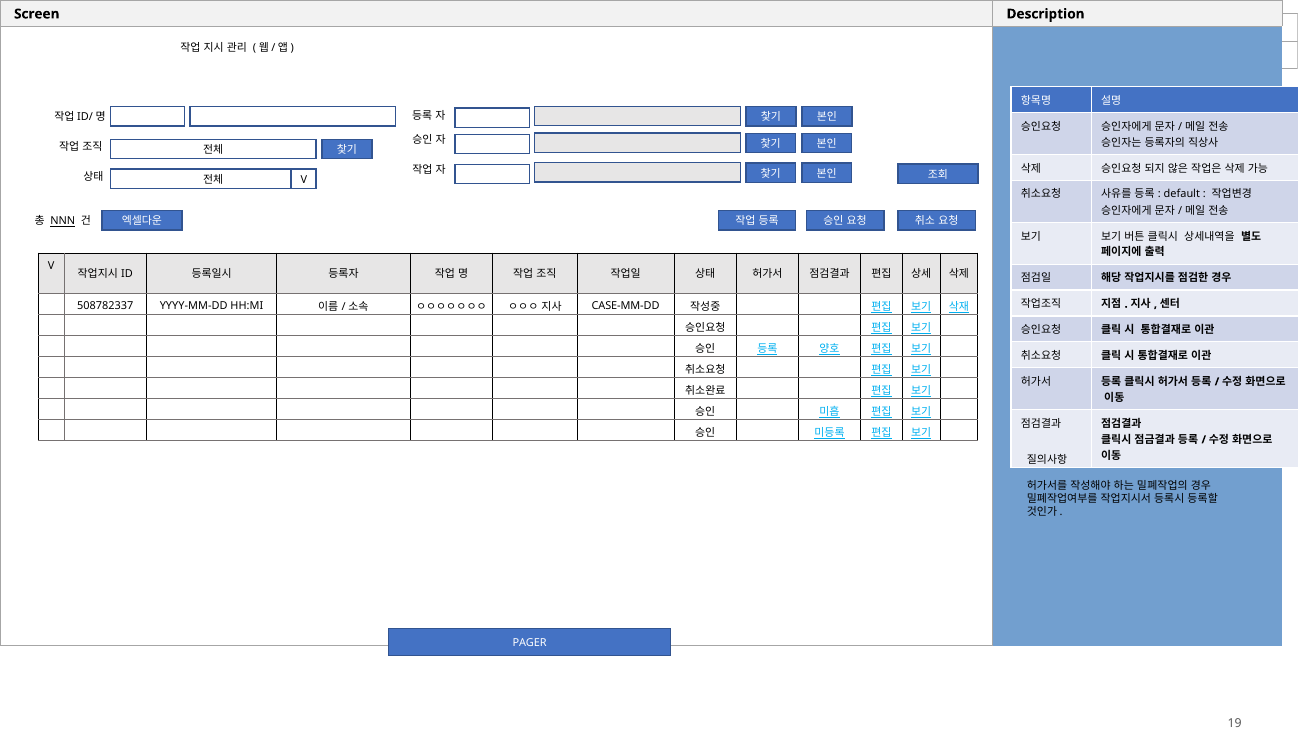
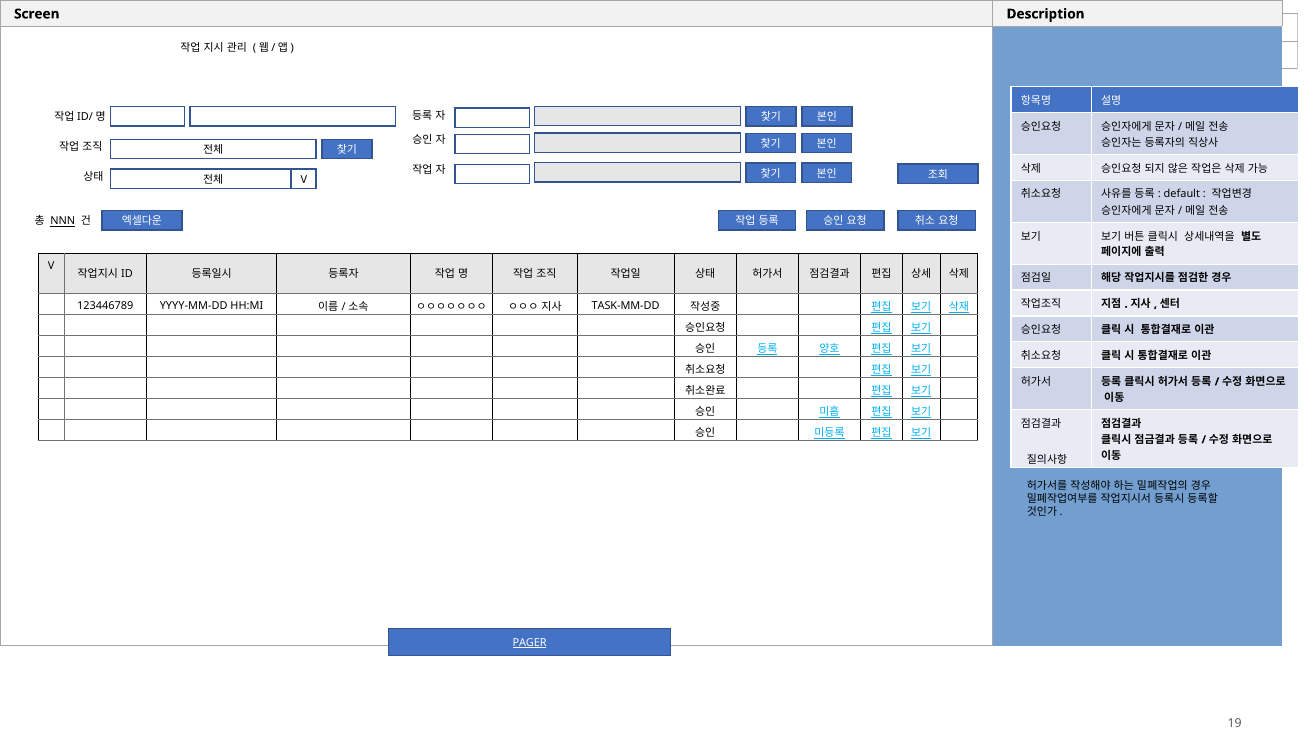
508782337: 508782337 -> 123446789 (105, 306)
CASE-MM-DD: CASE-MM-DD -> TASK-MM-DD (626, 306)
PAGER underline: none -> present (530, 642)
